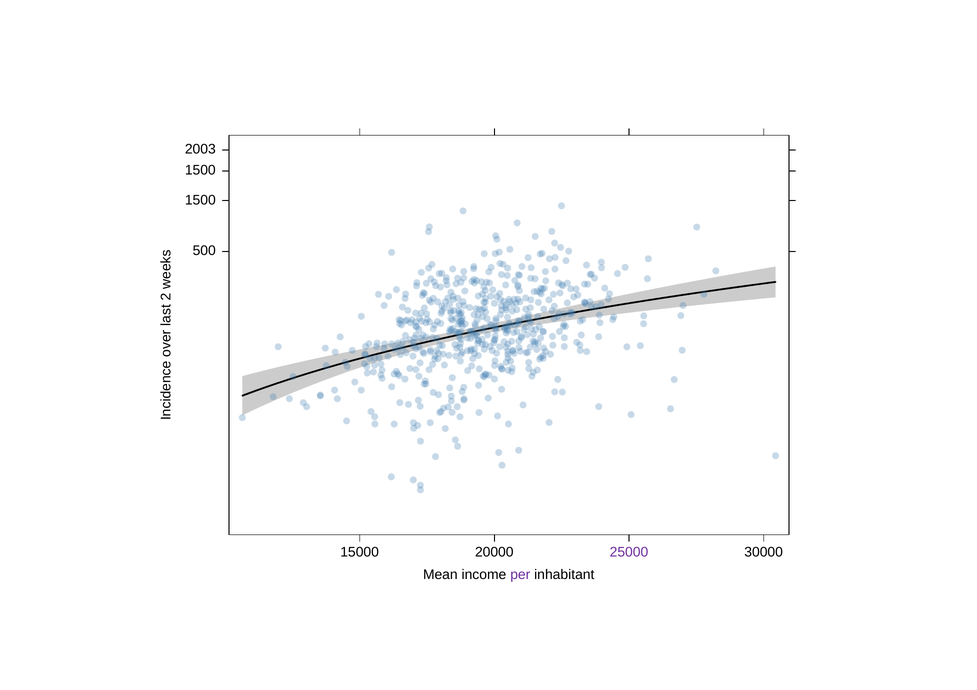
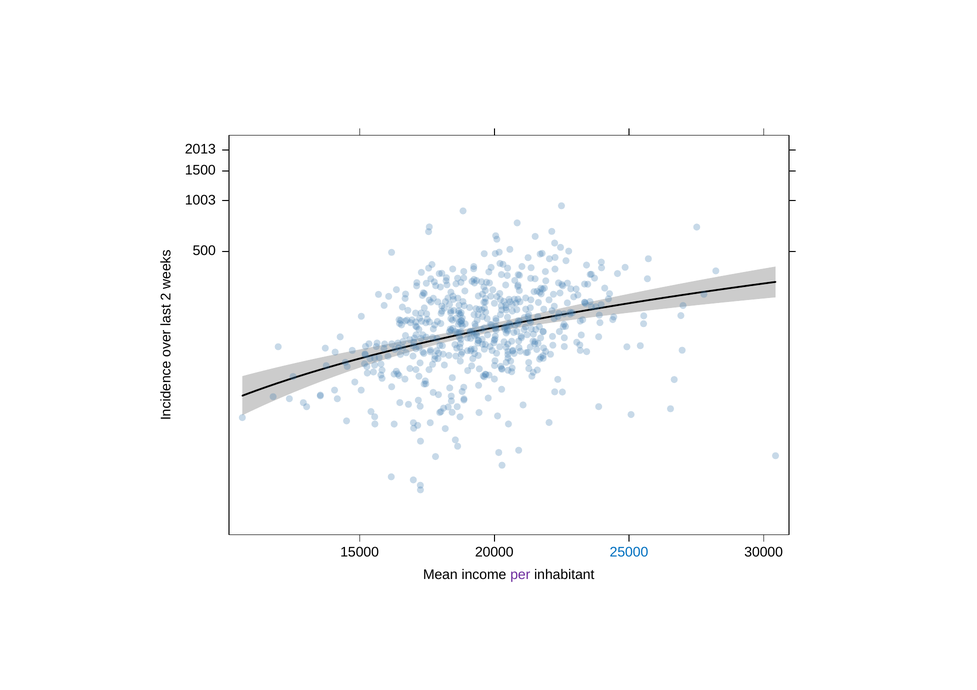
2003: 2003 -> 2013 (200, 149)
1500: 1500 -> 1003 (200, 200)
25000 colour: purple -> blue (629, 553)
